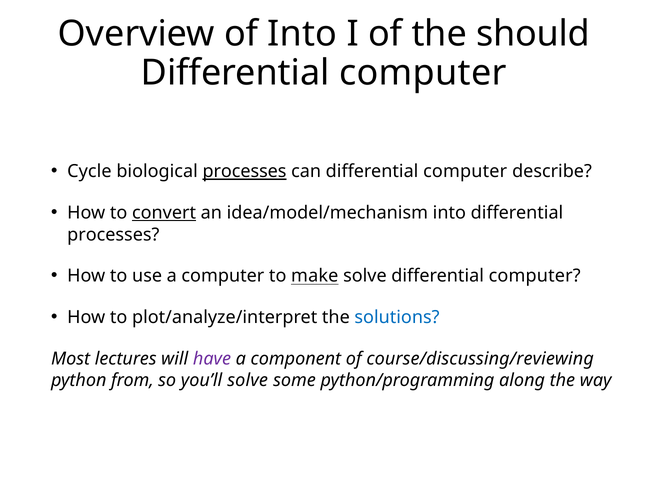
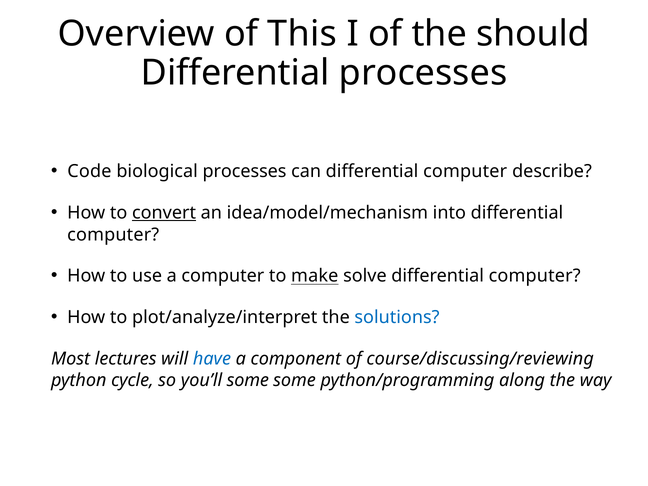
of Into: Into -> This (302, 34)
computer: computer -> processes (423, 73)
Cycle: Cycle -> Code (89, 172)
processes underline: present -> none (245, 172)
processes: processes -> computer (113, 235)
have colour: purple -> blue (212, 359)
from: from -> cycle (132, 381)
you’ll solve: solve -> some (248, 381)
